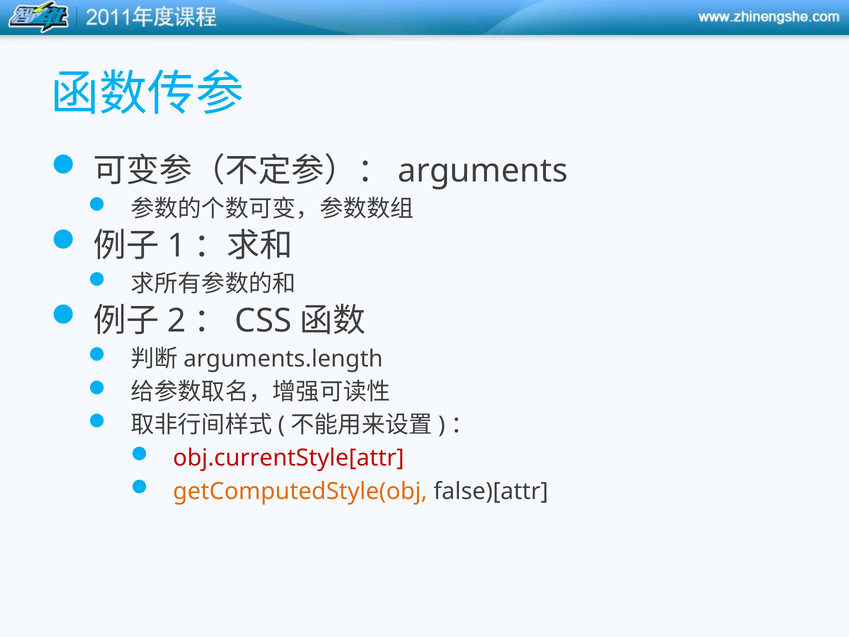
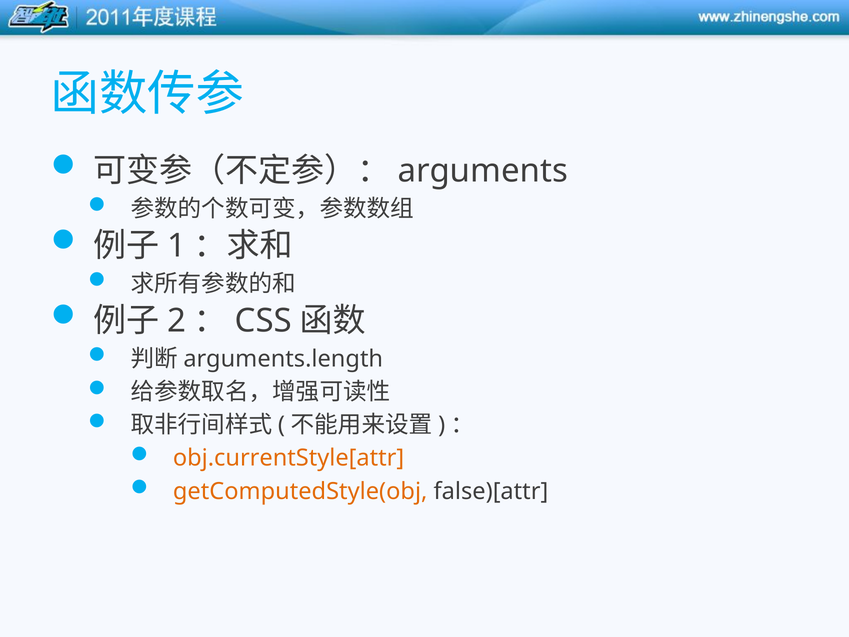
obj.currentStyle[attr colour: red -> orange (289, 458)
